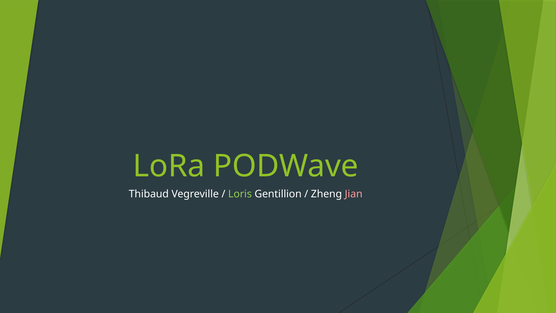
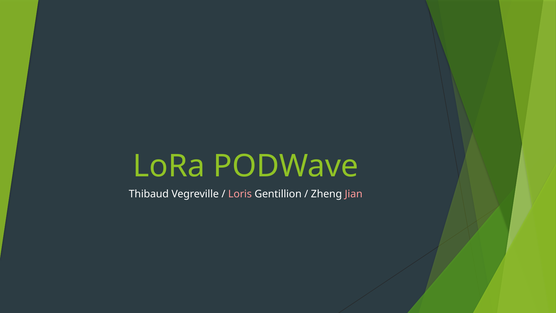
Loris colour: light green -> pink (240, 194)
